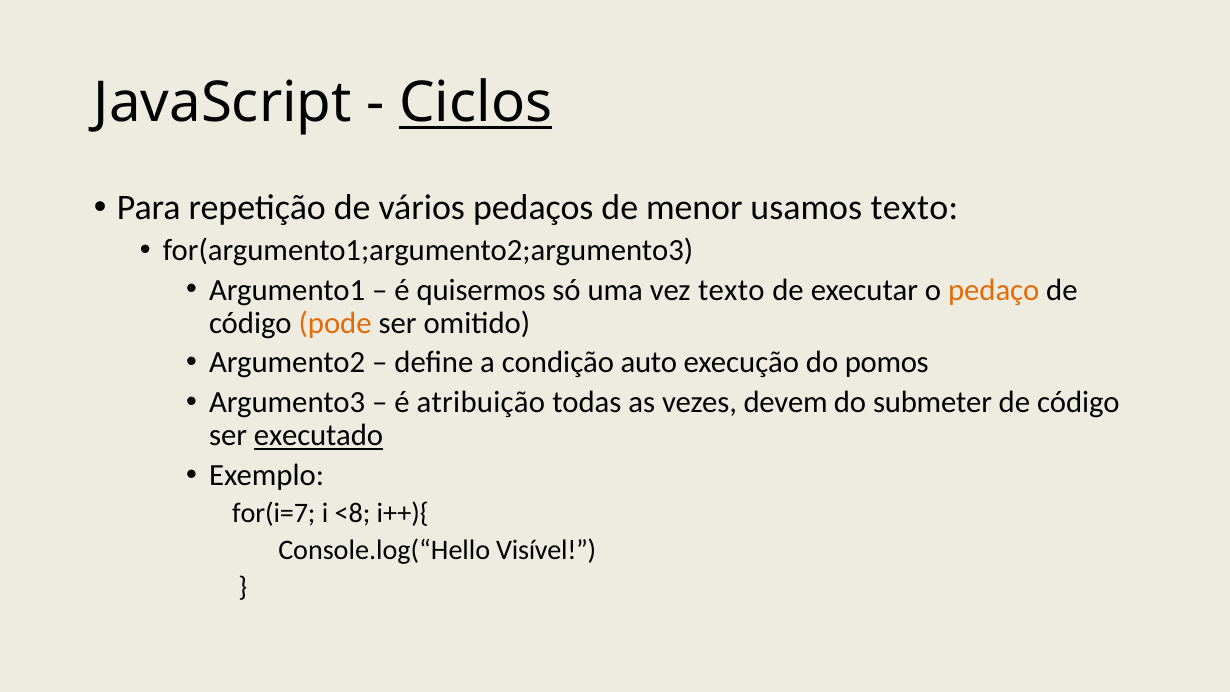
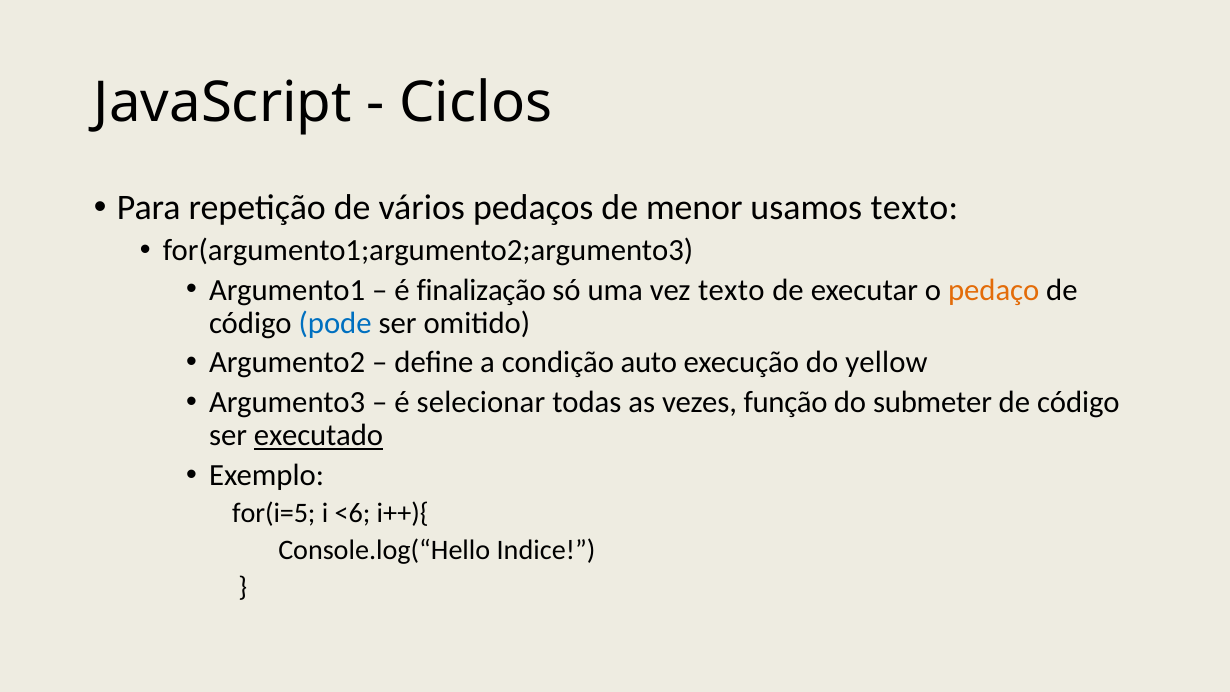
Ciclos underline: present -> none (476, 103)
quisermos: quisermos -> finalização (481, 290)
pode colour: orange -> blue (335, 323)
pomos: pomos -> yellow (886, 363)
atribuição: atribuição -> selecionar (481, 402)
devem: devem -> função (786, 402)
for(i=7: for(i=7 -> for(i=5 (274, 513)
<8: <8 -> <6 (352, 513)
Visível: Visível -> Indice (546, 550)
